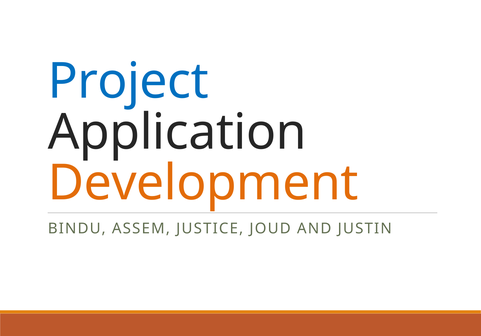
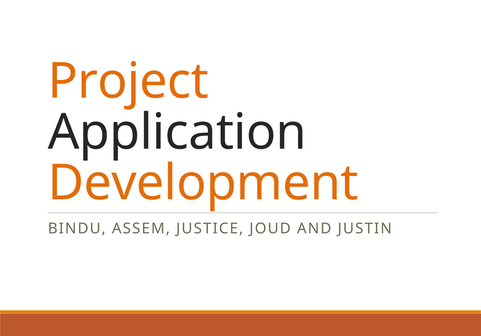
Project colour: blue -> orange (128, 81)
